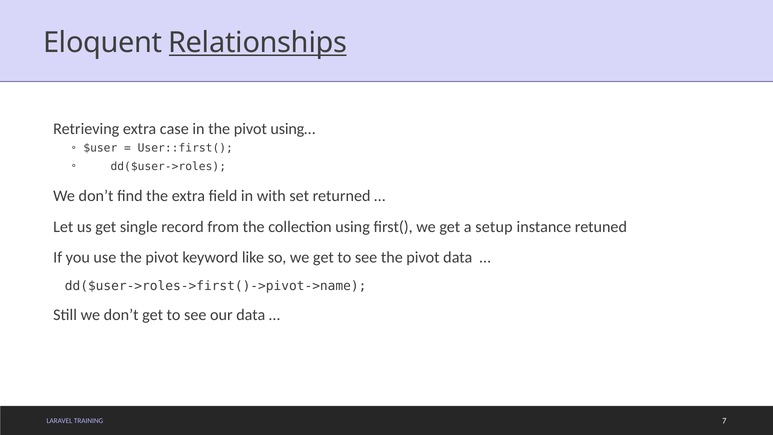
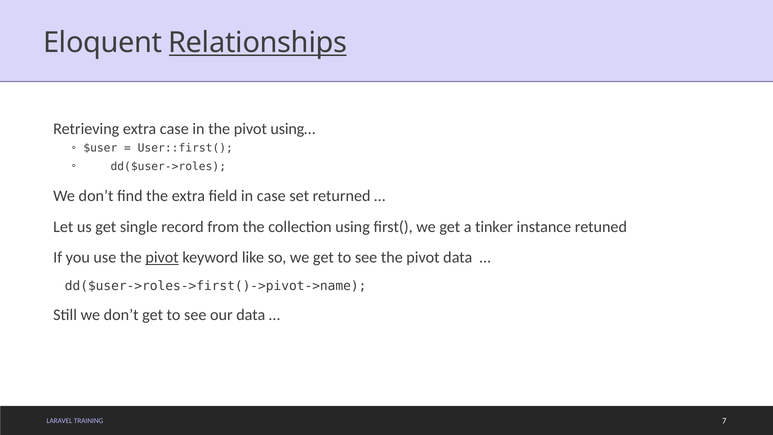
in with: with -> case (271, 196)
setup: setup -> tinker (494, 227)
pivot underline: none -> present (162, 257)
